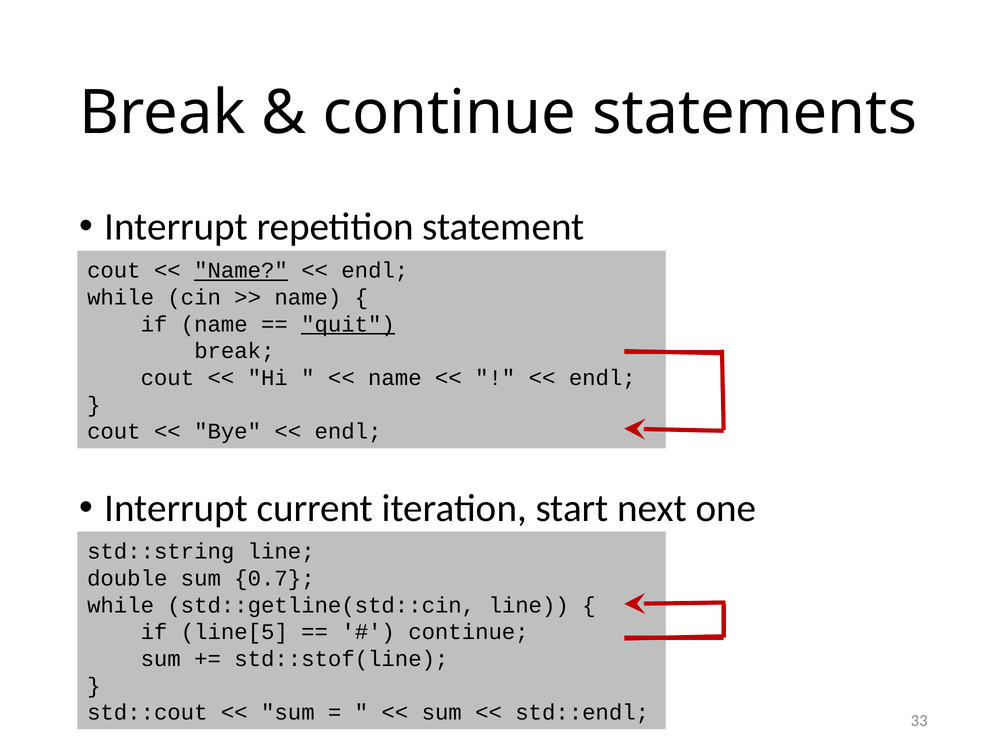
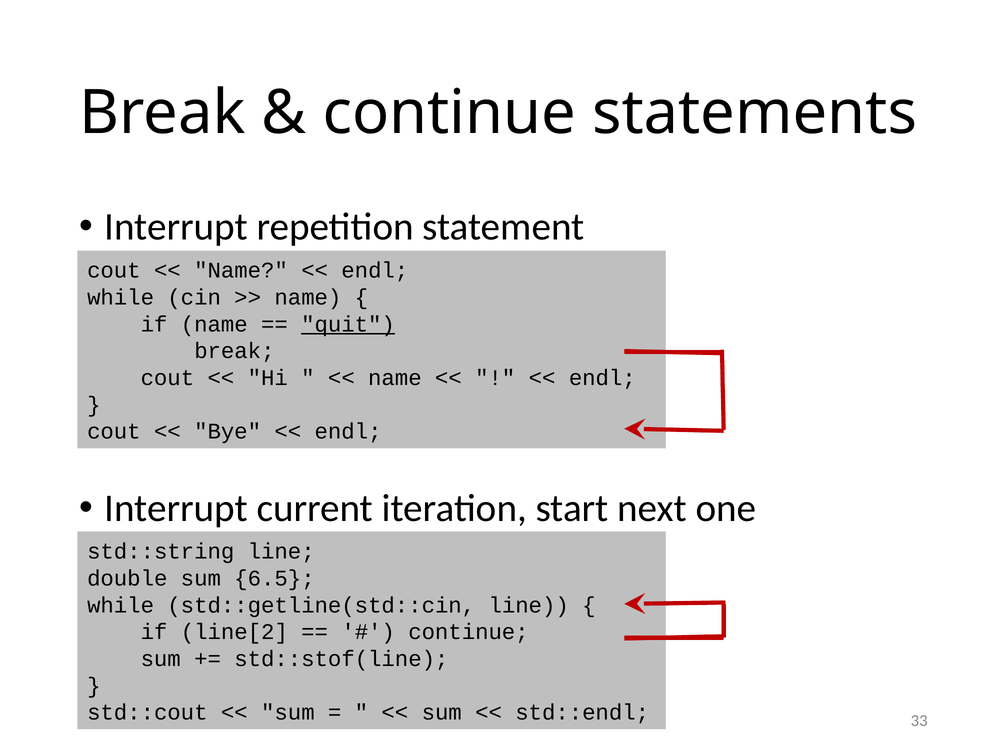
Name underline: present -> none (241, 271)
0.7: 0.7 -> 6.5 (274, 579)
line[5: line[5 -> line[2 (234, 632)
